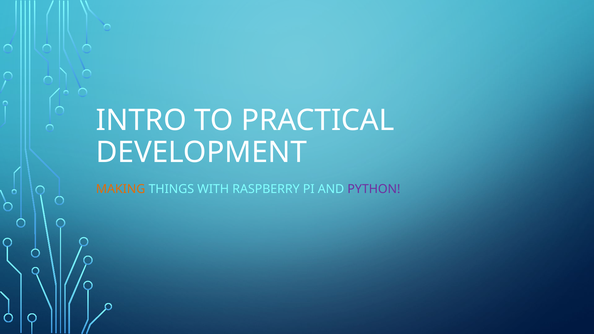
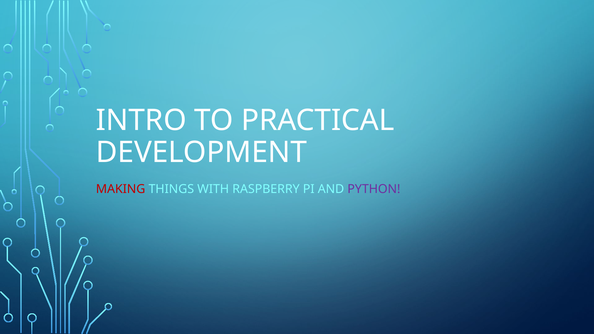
MAKING colour: orange -> red (121, 189)
